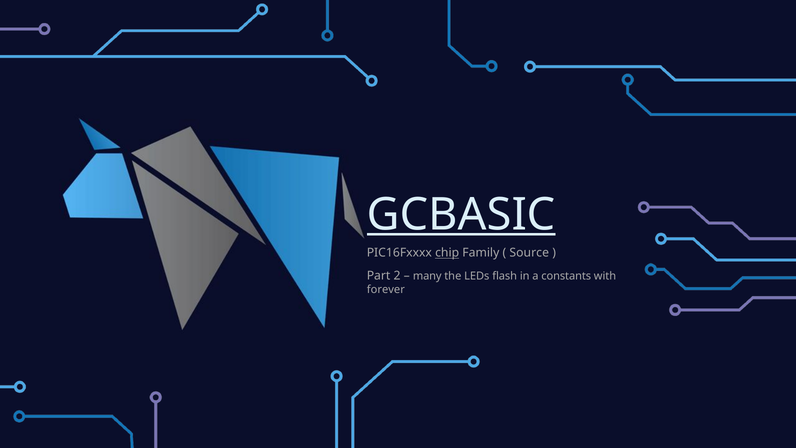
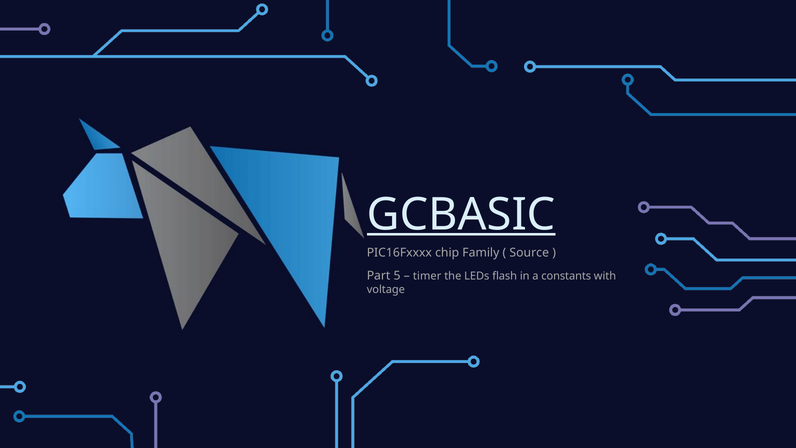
chip underline: present -> none (447, 253)
2: 2 -> 5 (397, 276)
many: many -> timer (427, 276)
forever: forever -> voltage (386, 290)
